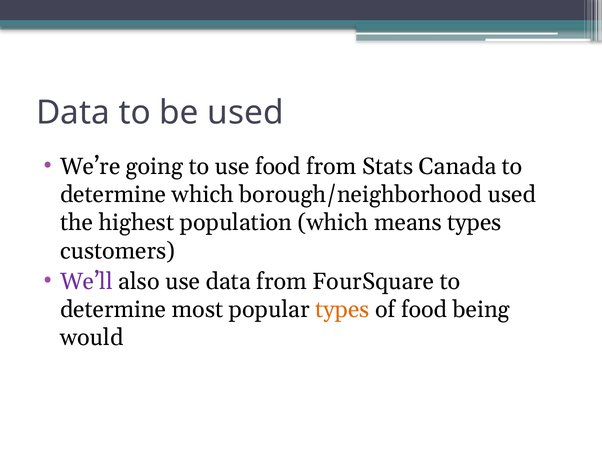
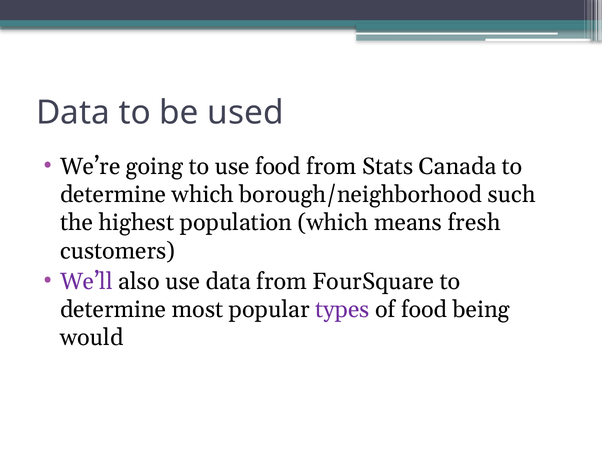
borough/neighborhood used: used -> such (512, 195)
means types: types -> fresh (474, 223)
types colour: orange -> purple (342, 310)
